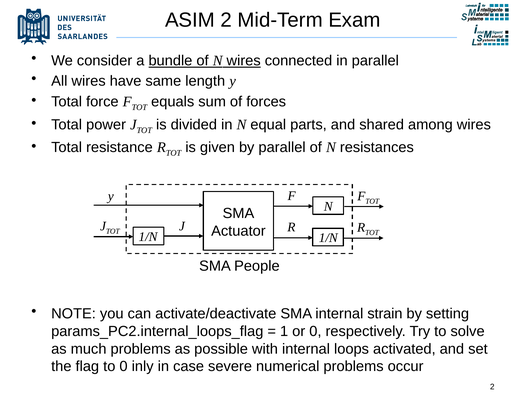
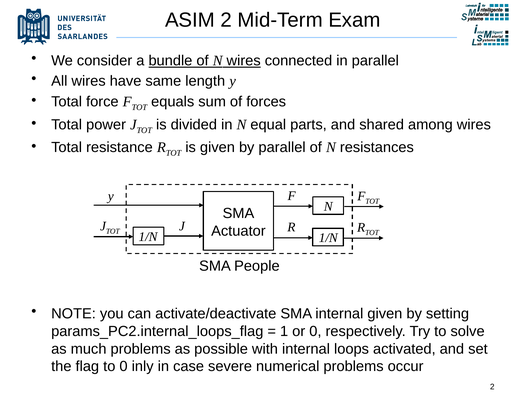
internal strain: strain -> given (385, 313)
